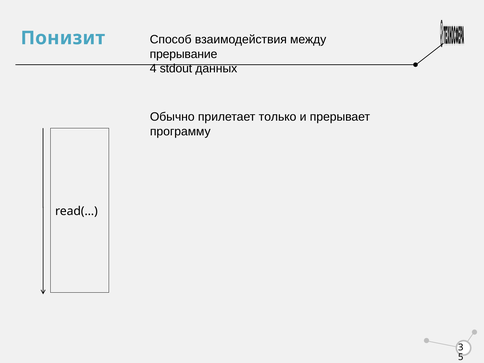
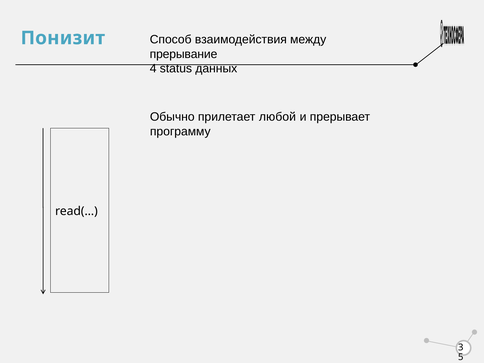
stdout: stdout -> status (176, 69)
только: только -> любой (277, 117)
